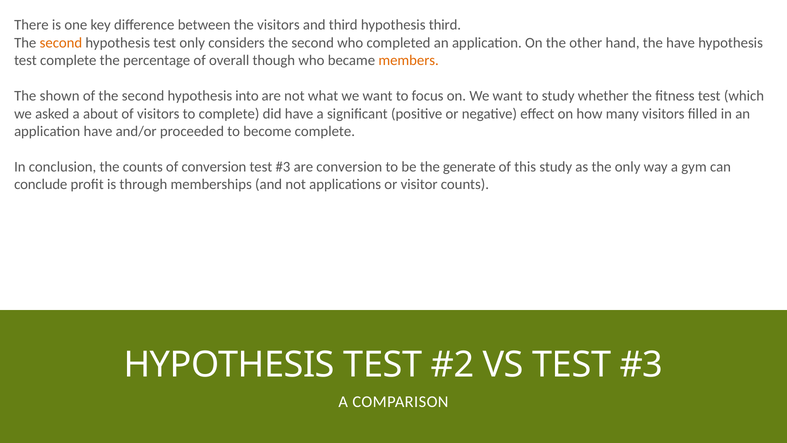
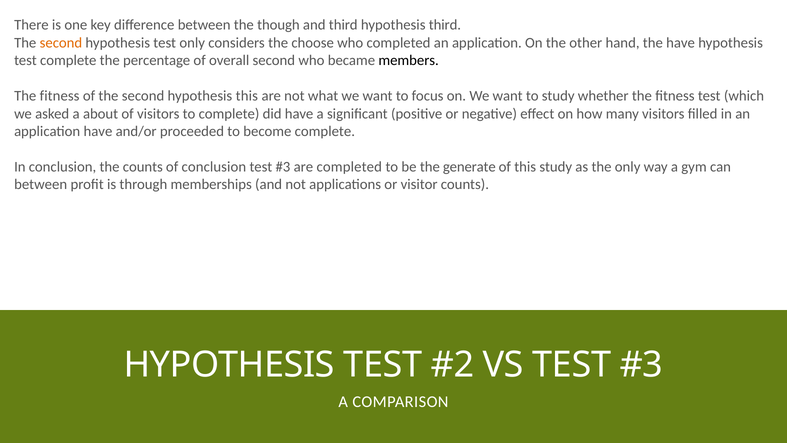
the visitors: visitors -> though (278, 25)
considers the second: second -> choose (313, 43)
overall though: though -> second (274, 60)
members colour: orange -> black (409, 60)
shown: shown -> fitness (60, 96)
hypothesis into: into -> this (247, 96)
of conversion: conversion -> conclusion (214, 167)
are conversion: conversion -> completed (349, 167)
conclude: conclude -> between (41, 184)
